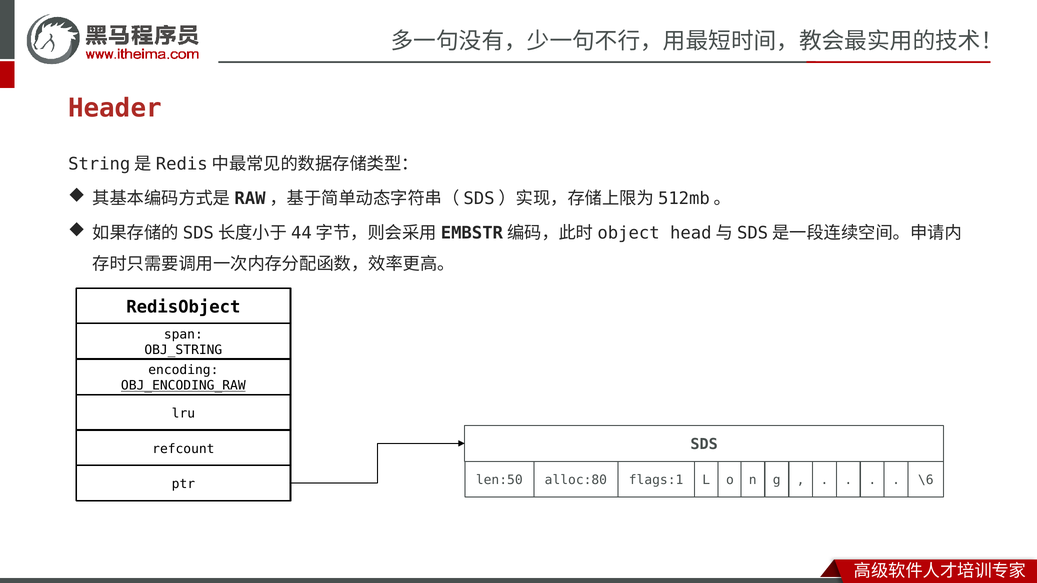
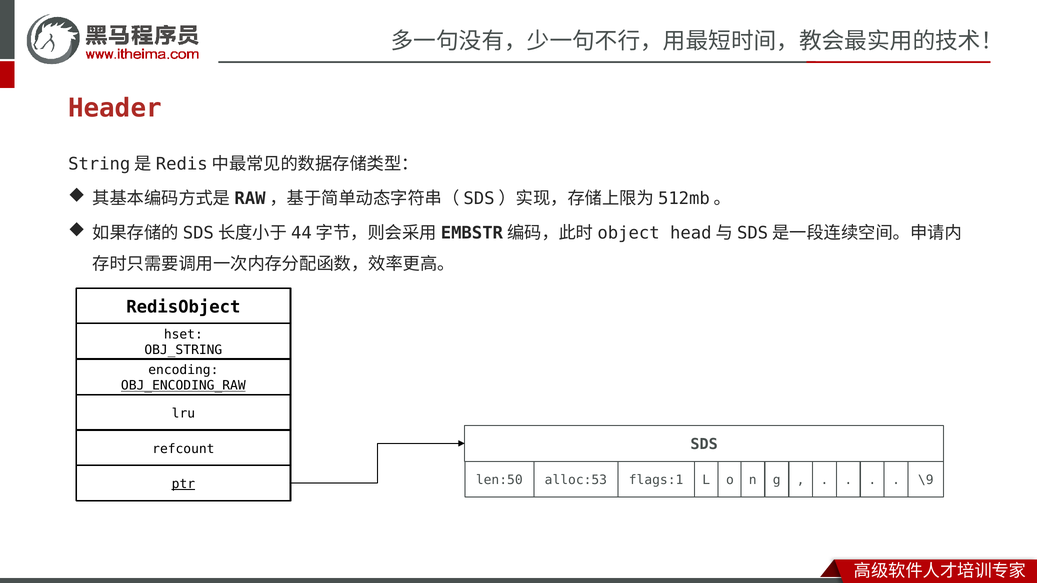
span: span -> hset (183, 335)
ptr underline: none -> present (183, 484)
alloc:80: alloc:80 -> alloc:53 (576, 480)
\6: \6 -> \9 (926, 480)
